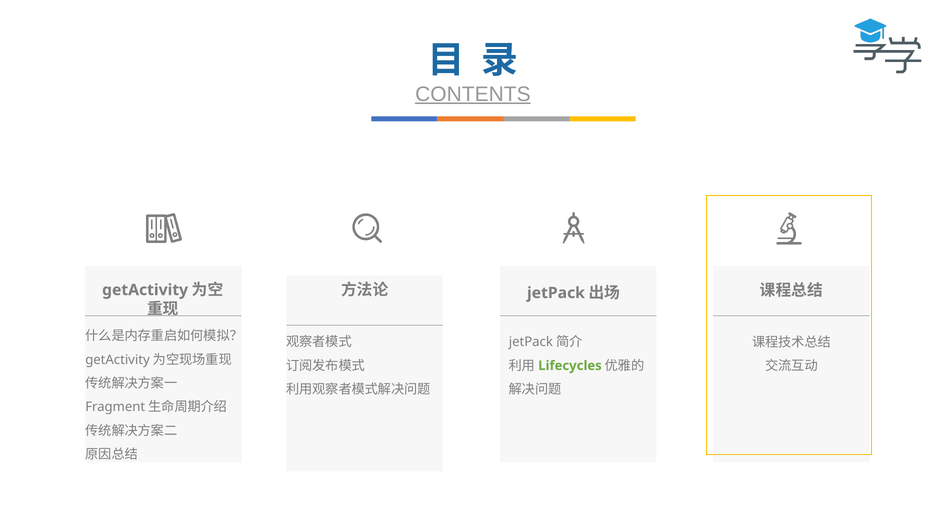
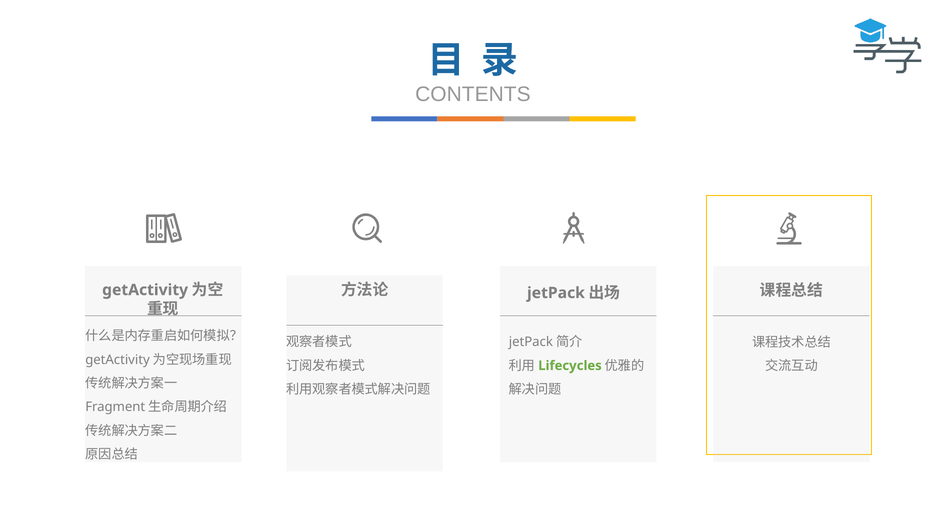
CONTENTS underline: present -> none (473, 94)
